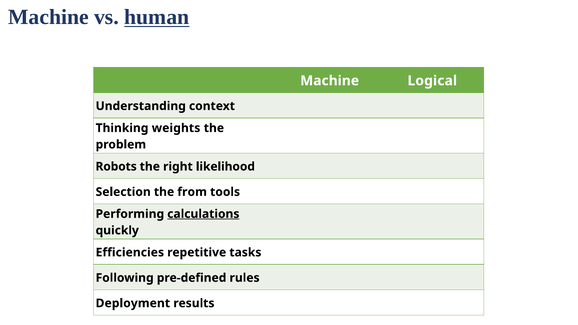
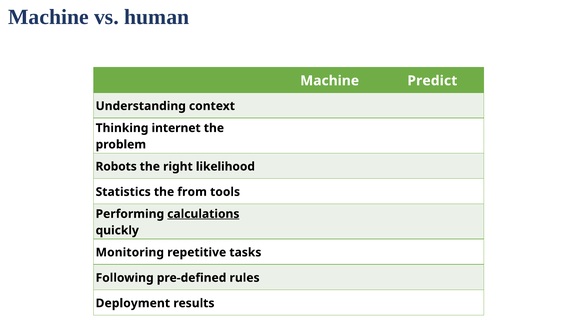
human underline: present -> none (157, 17)
Logical: Logical -> Predict (432, 81)
weights: weights -> internet (176, 128)
Selection: Selection -> Statistics (123, 192)
Efficiencies: Efficiencies -> Monitoring (130, 253)
